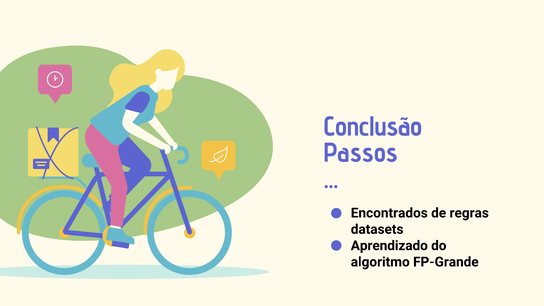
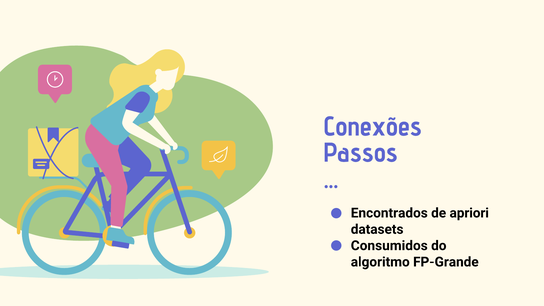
Conclusão: Conclusão -> Conexões (373, 127)
regras: regras -> apriori (469, 213)
Aprendizado: Aprendizado -> Consumidos (389, 246)
